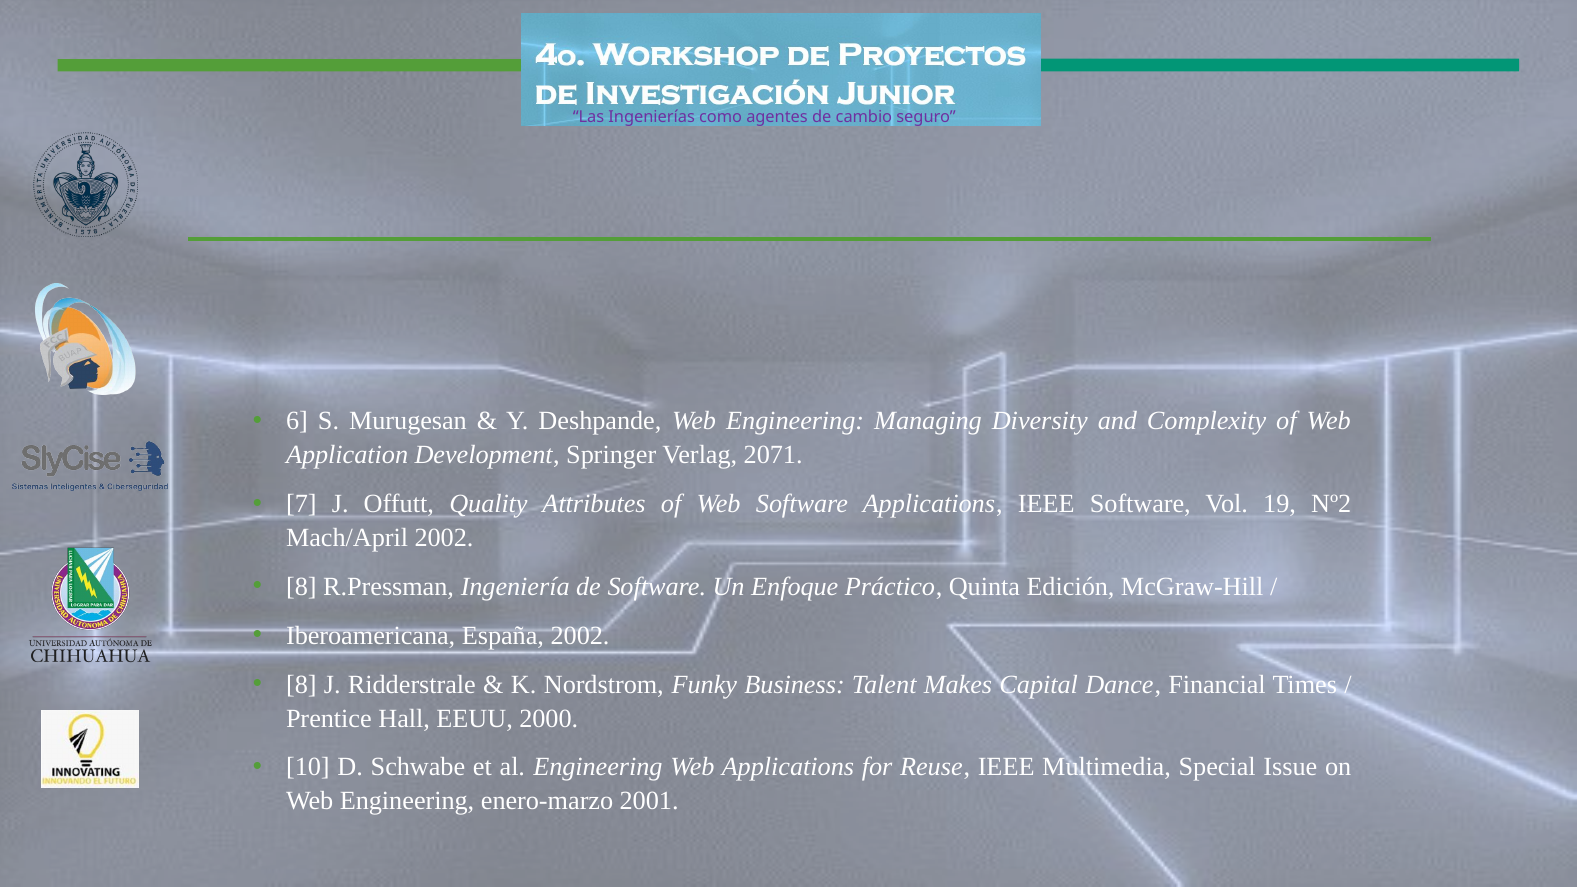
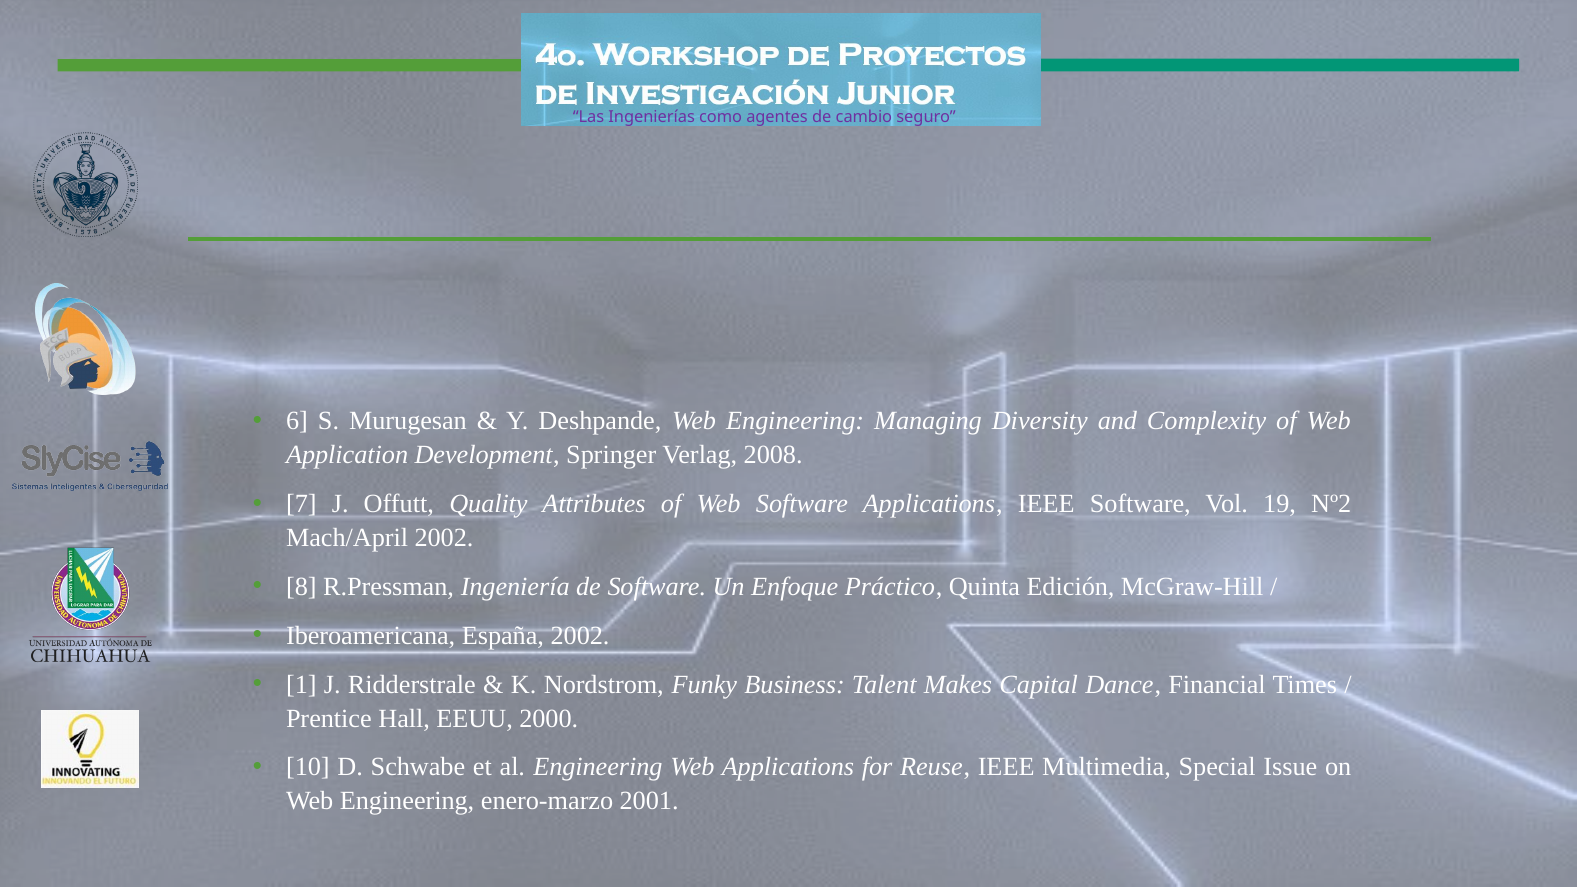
2071: 2071 -> 2008 (773, 455)
8: 8 -> 1 (301, 684)
